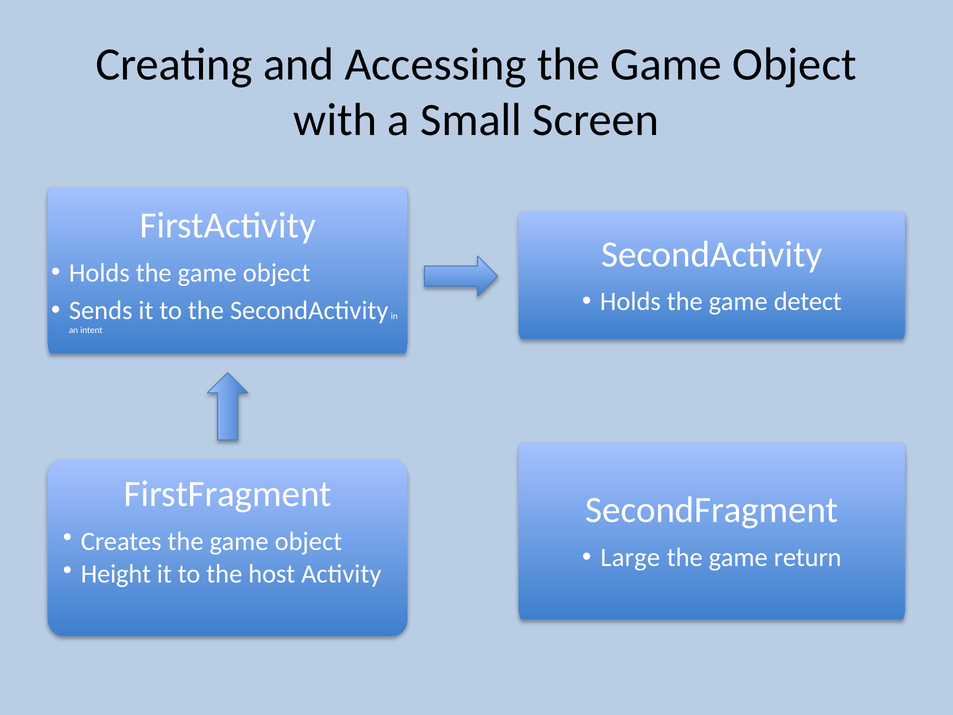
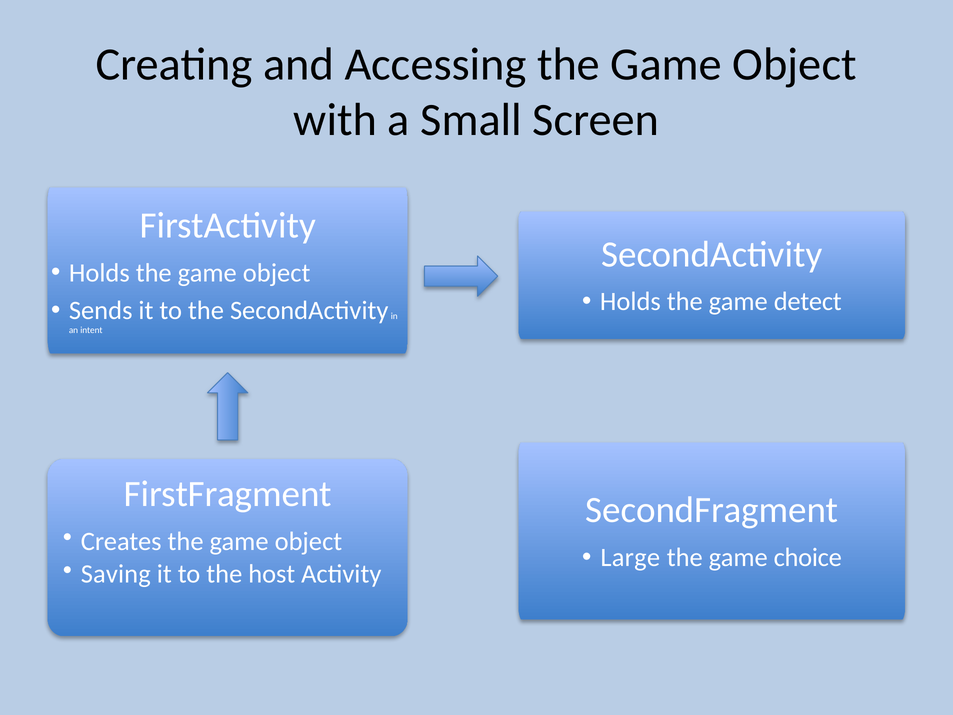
return: return -> choice (808, 557)
Height: Height -> Saving (116, 574)
